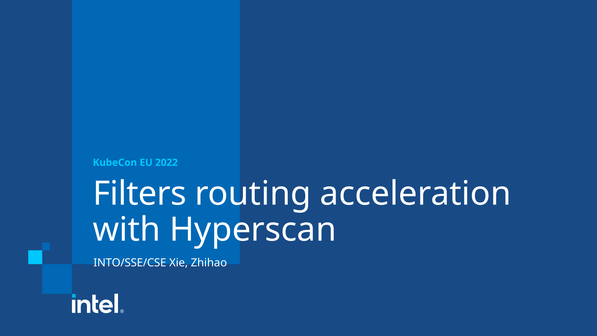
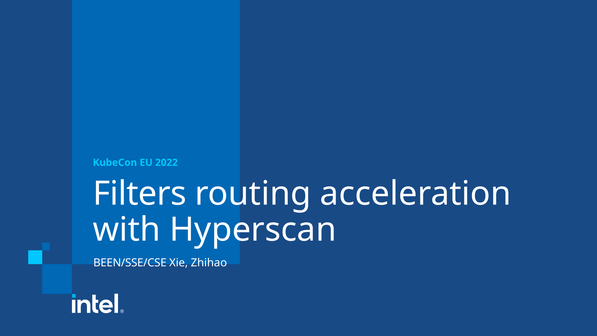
INTO/SSE/CSE: INTO/SSE/CSE -> BEEN/SSE/CSE (130, 263)
